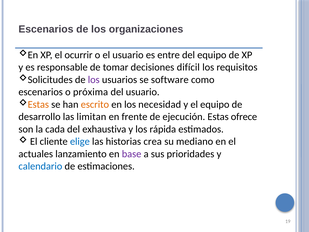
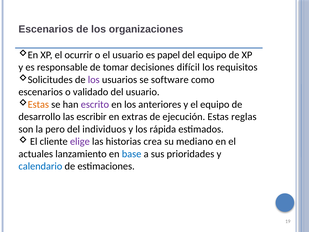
entre: entre -> papel (169, 55)
próxima: próxima -> validado (91, 92)
escrito colour: orange -> purple (95, 104)
necesidad: necesidad -> anteriores (160, 104)
limitan: limitan -> escribir (91, 117)
frente: frente -> extras (134, 117)
ofrece: ofrece -> reglas (244, 117)
cada: cada -> pero (55, 129)
exhaustiva: exhaustiva -> individuos (104, 129)
elige colour: blue -> purple (80, 141)
base colour: purple -> blue (132, 154)
